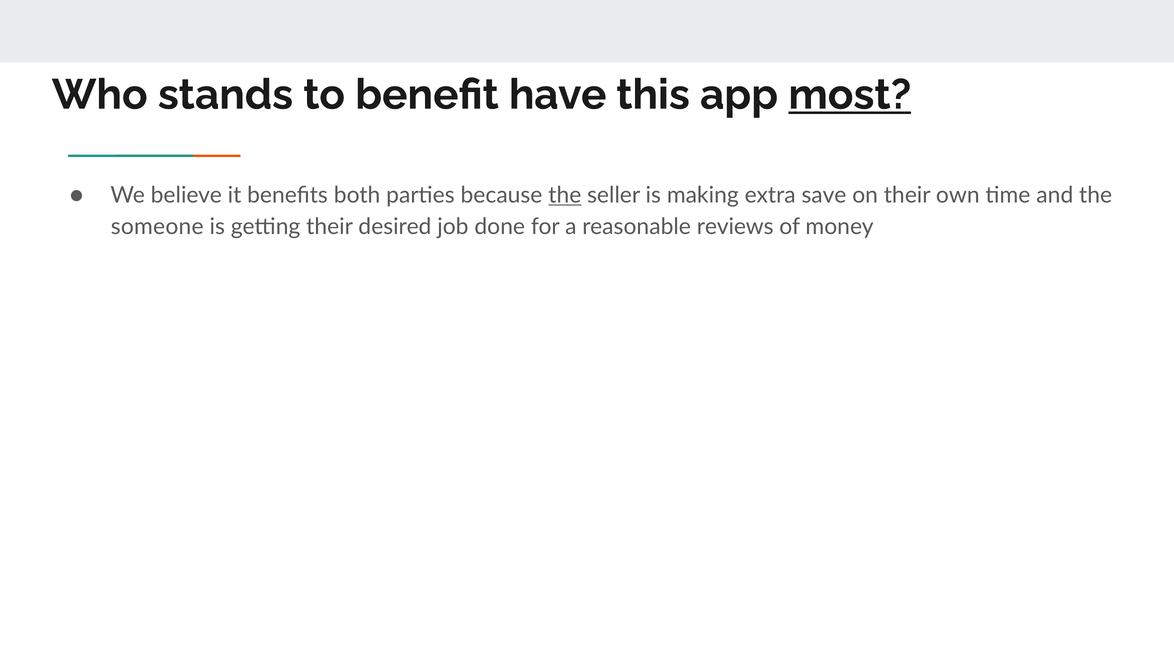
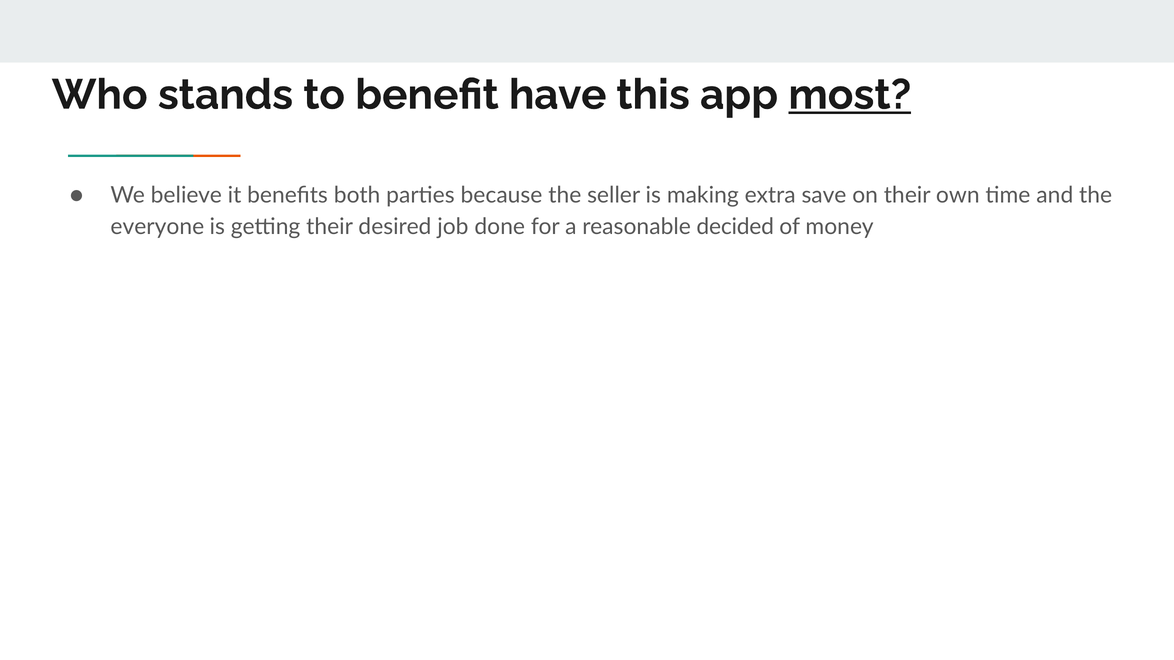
the underline: present -> none (565, 195)
someone: someone -> everyone (157, 227)
reviews: reviews -> decided (735, 227)
